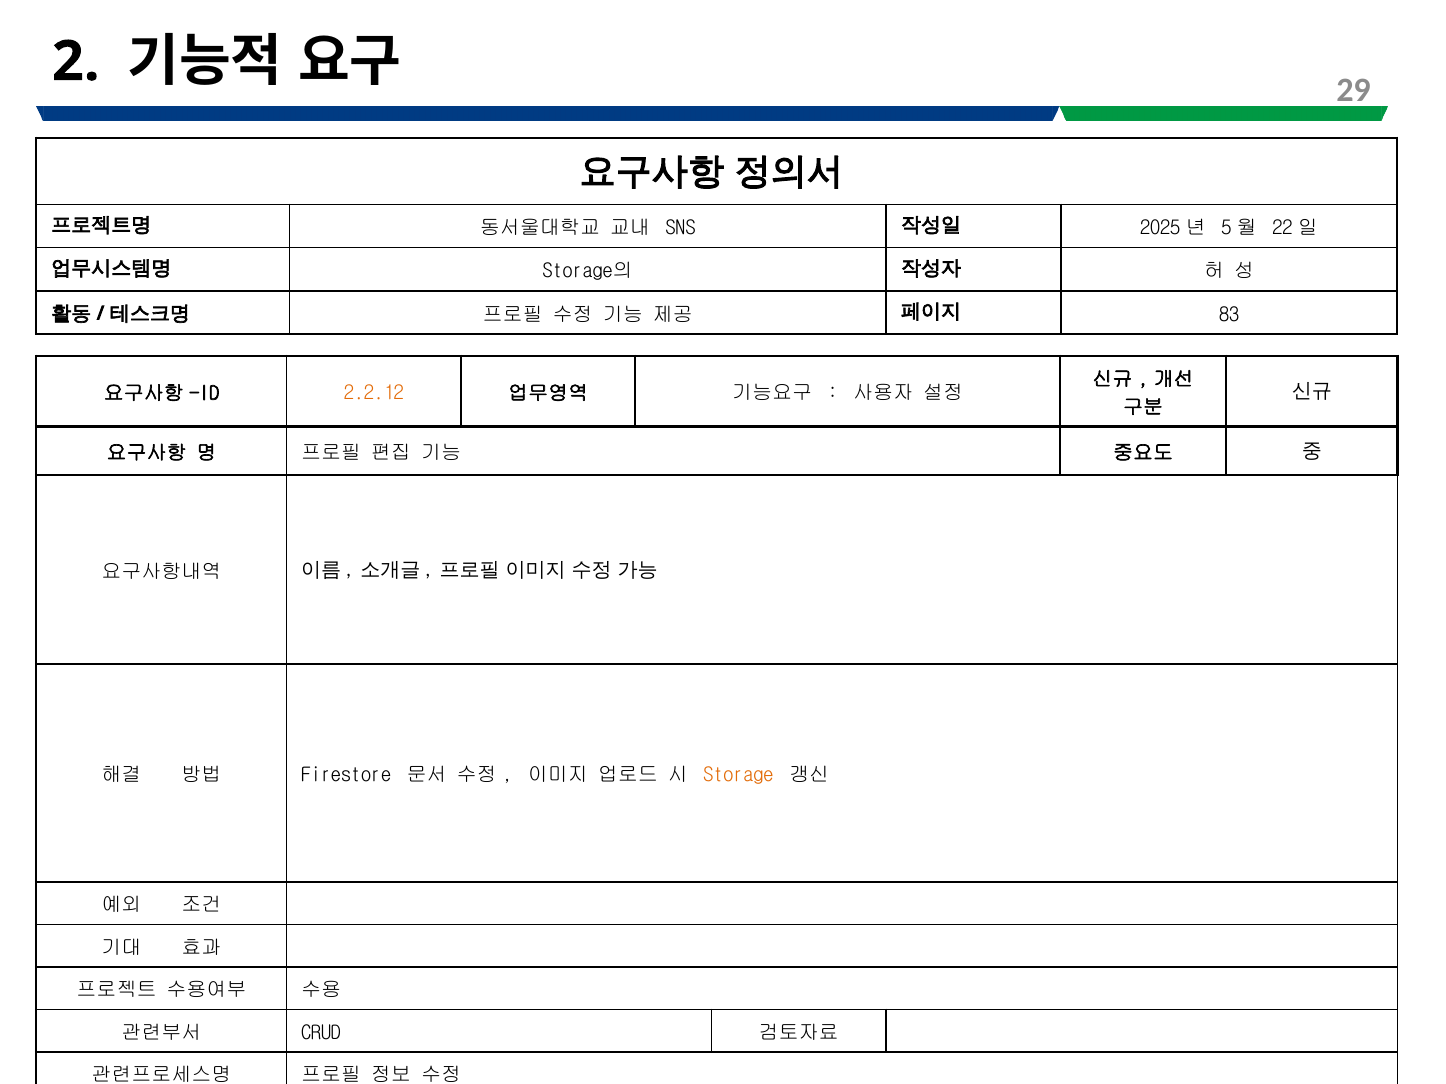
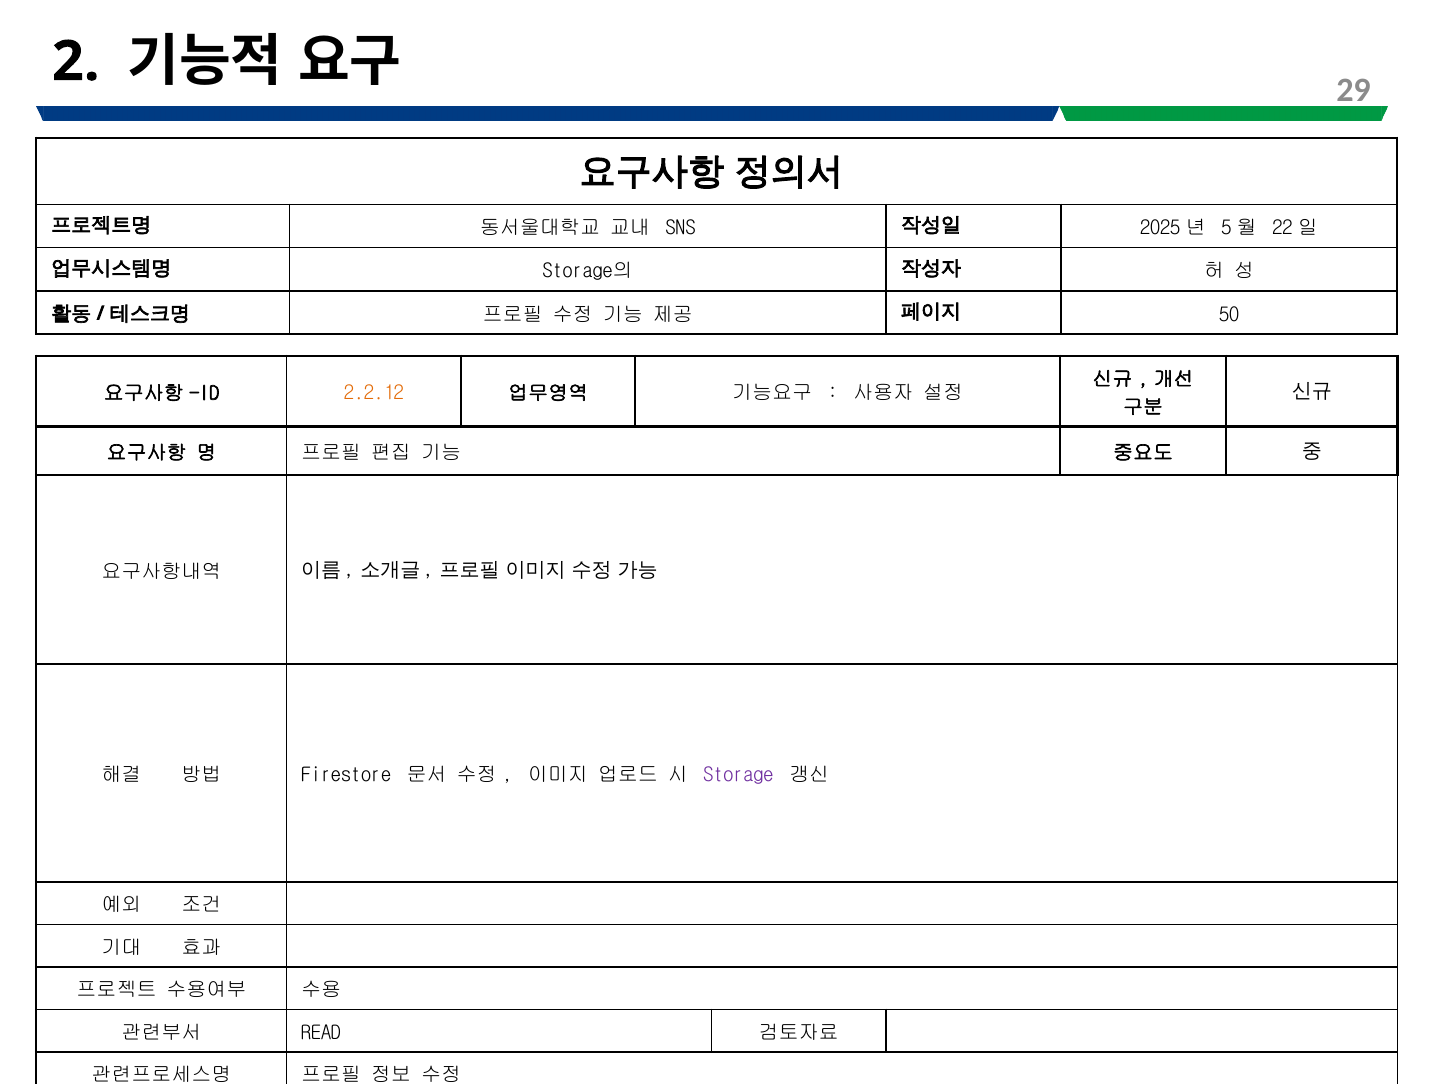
83: 83 -> 50 (1229, 315)
Storage colour: orange -> purple (738, 775)
CRUD: CRUD -> READ (321, 1033)
